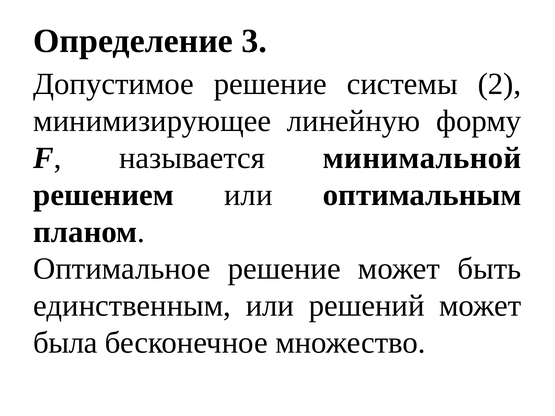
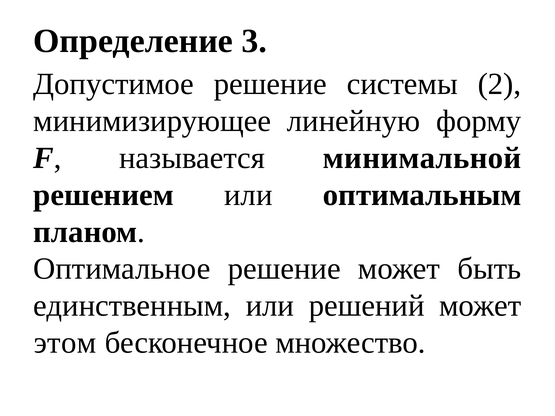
была: была -> этом (65, 343)
